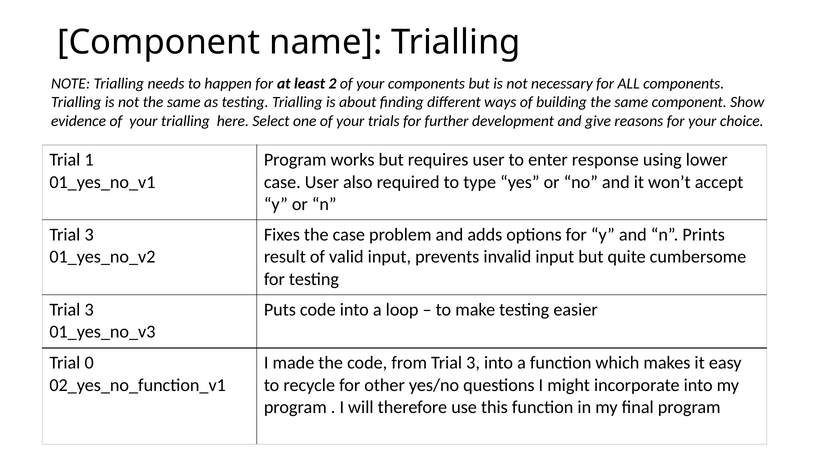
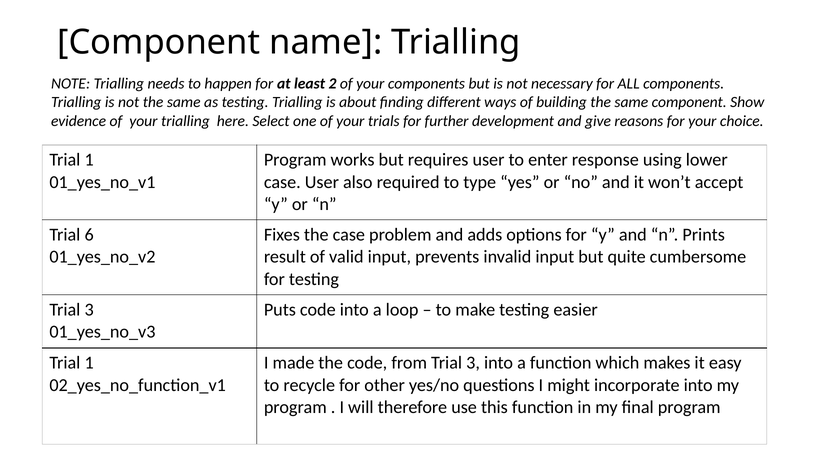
3: 3 -> 6 (89, 235)
0: 0 -> 1 (89, 363)
